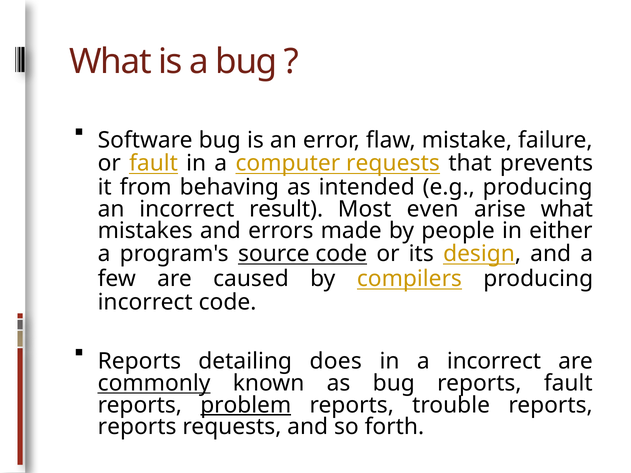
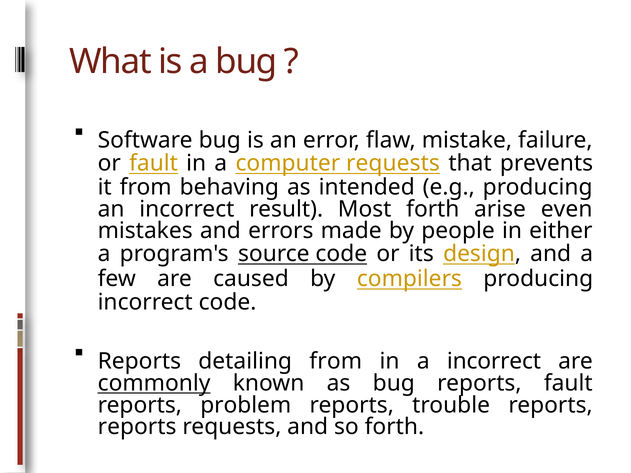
Most even: even -> forth (433, 209)
arise what: what -> even (567, 209)
detailing does: does -> from (336, 362)
problem underline: present -> none (246, 405)
